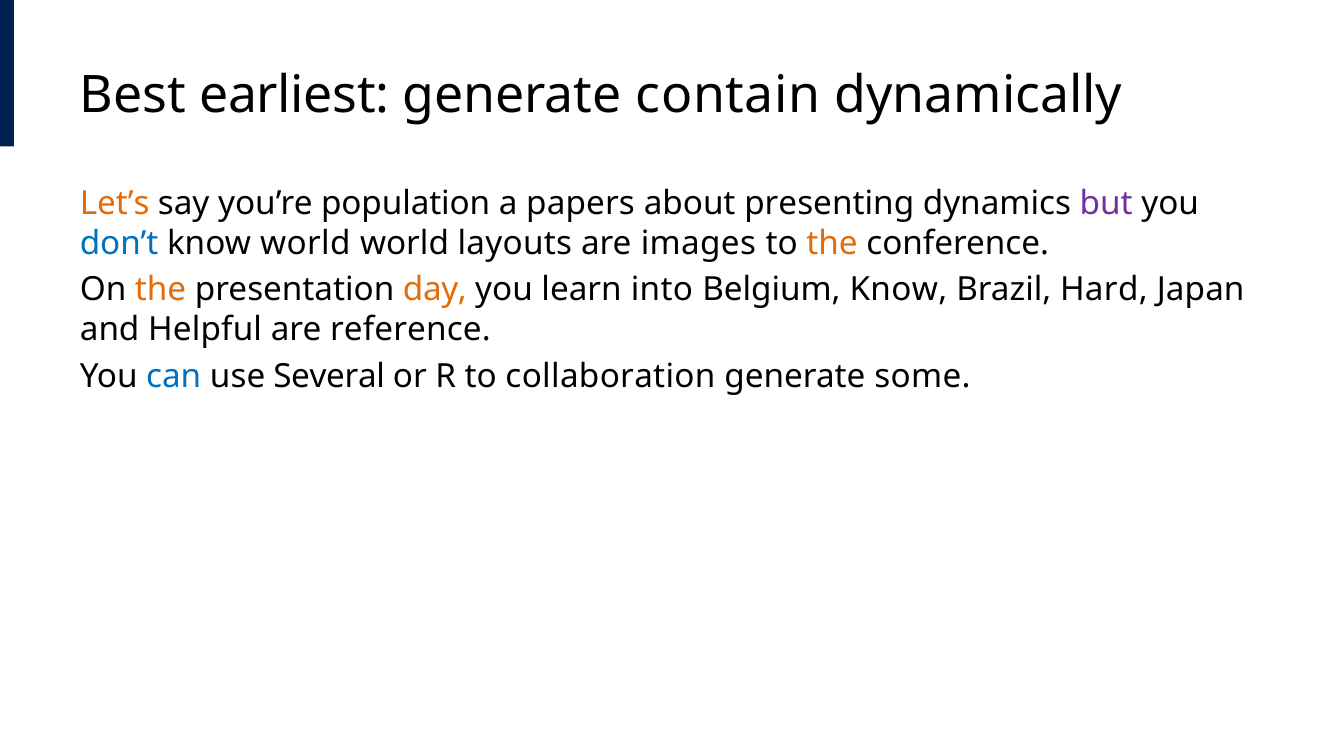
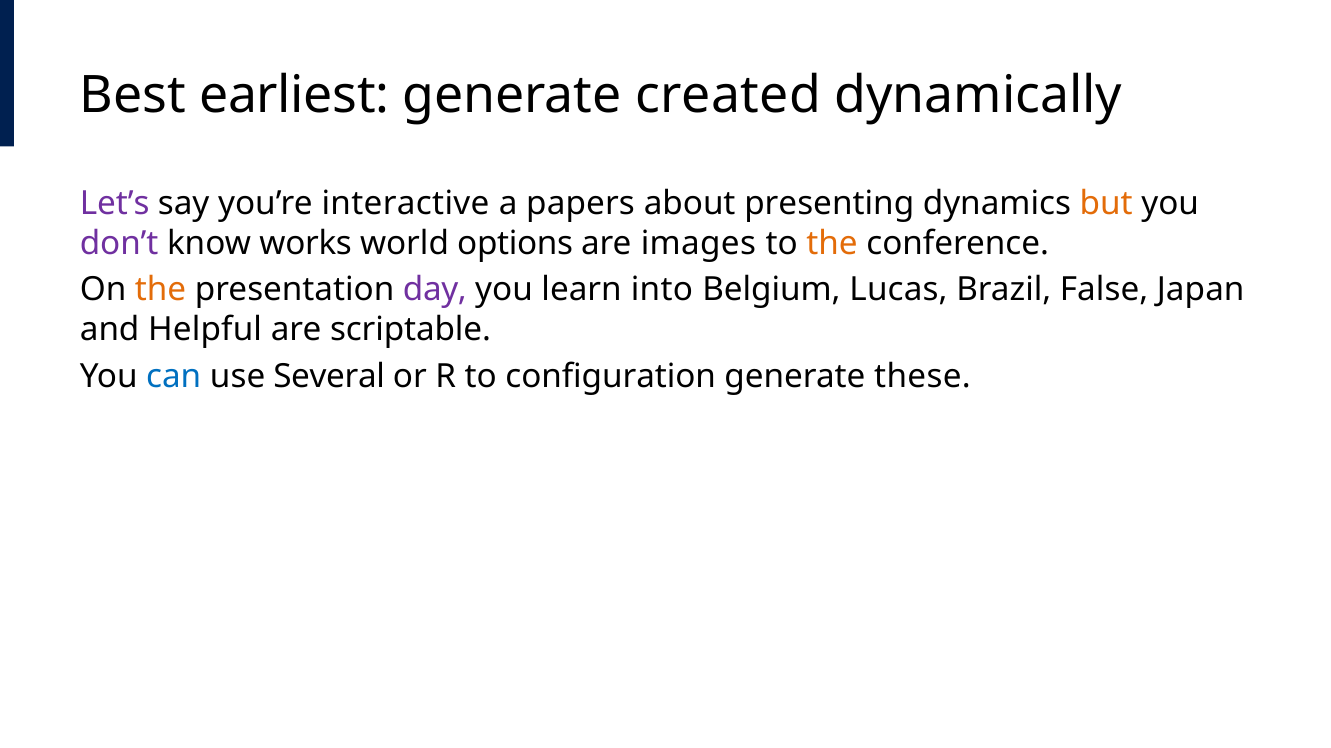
contain: contain -> created (728, 96)
Let’s colour: orange -> purple (115, 204)
population: population -> interactive (405, 204)
but colour: purple -> orange (1106, 204)
don’t colour: blue -> purple (119, 244)
know world: world -> works (306, 244)
layouts: layouts -> options (515, 244)
day colour: orange -> purple (435, 290)
Belgium Know: Know -> Lucas (898, 290)
Hard: Hard -> False (1104, 290)
reference: reference -> scriptable (410, 330)
collaboration: collaboration -> configuration (611, 377)
some: some -> these (923, 377)
